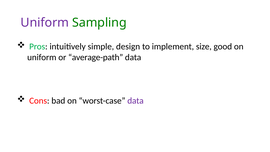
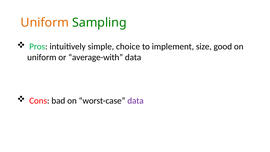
Uniform colour: purple -> orange (45, 23)
design: design -> choice (128, 47)
average-path: average-path -> average-with (96, 57)
